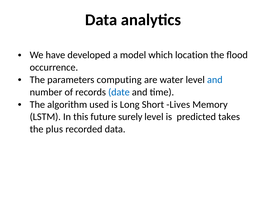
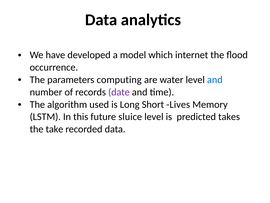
location: location -> internet (192, 55)
date colour: blue -> purple (119, 92)
surely: surely -> sluice (130, 117)
plus: plus -> take (54, 129)
